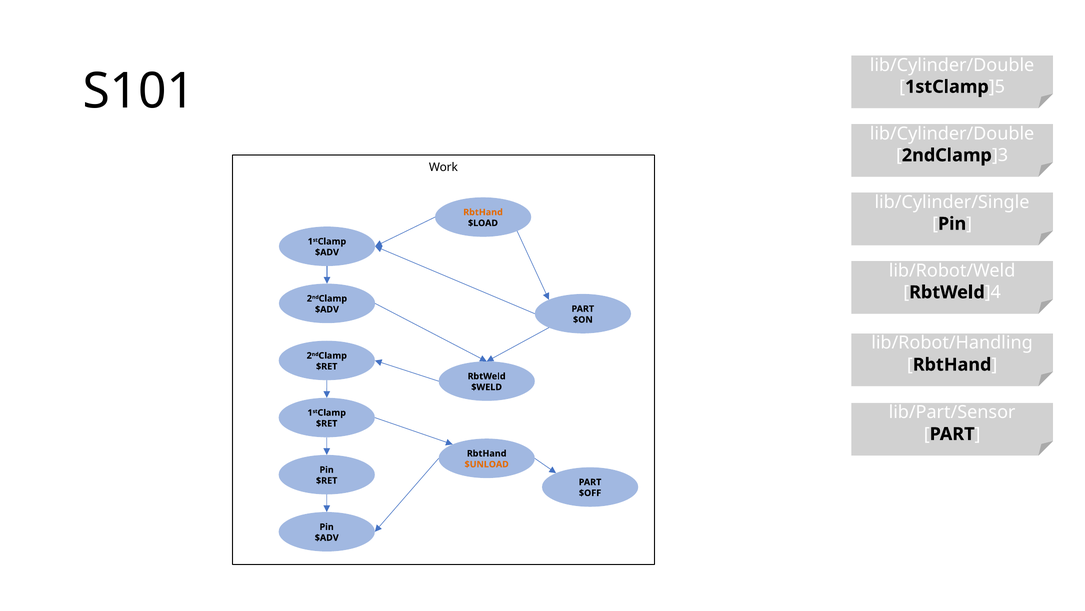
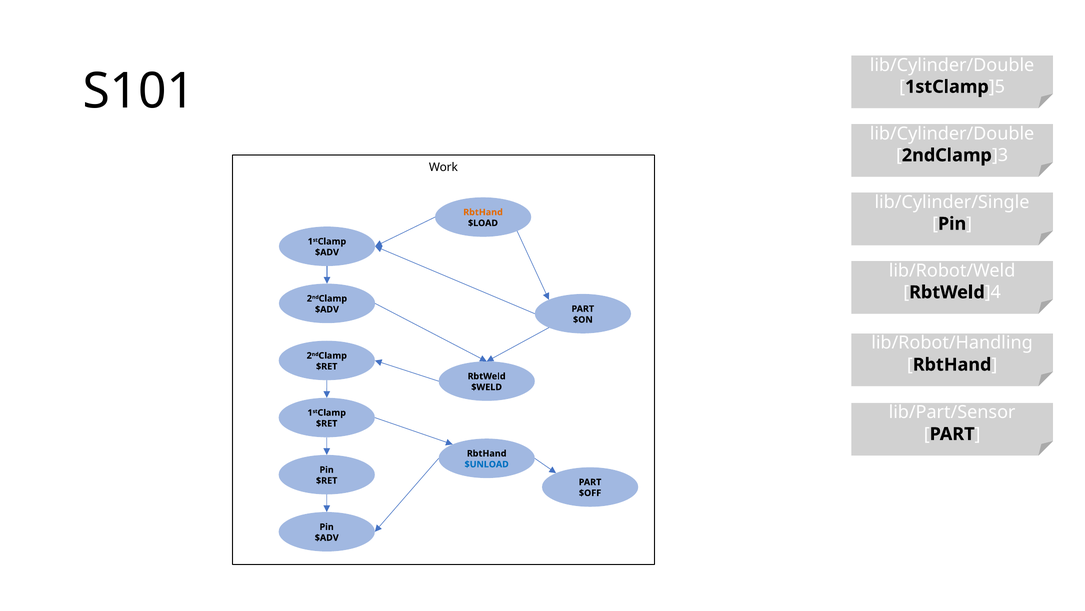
$UNLOAD colour: orange -> blue (487, 464)
